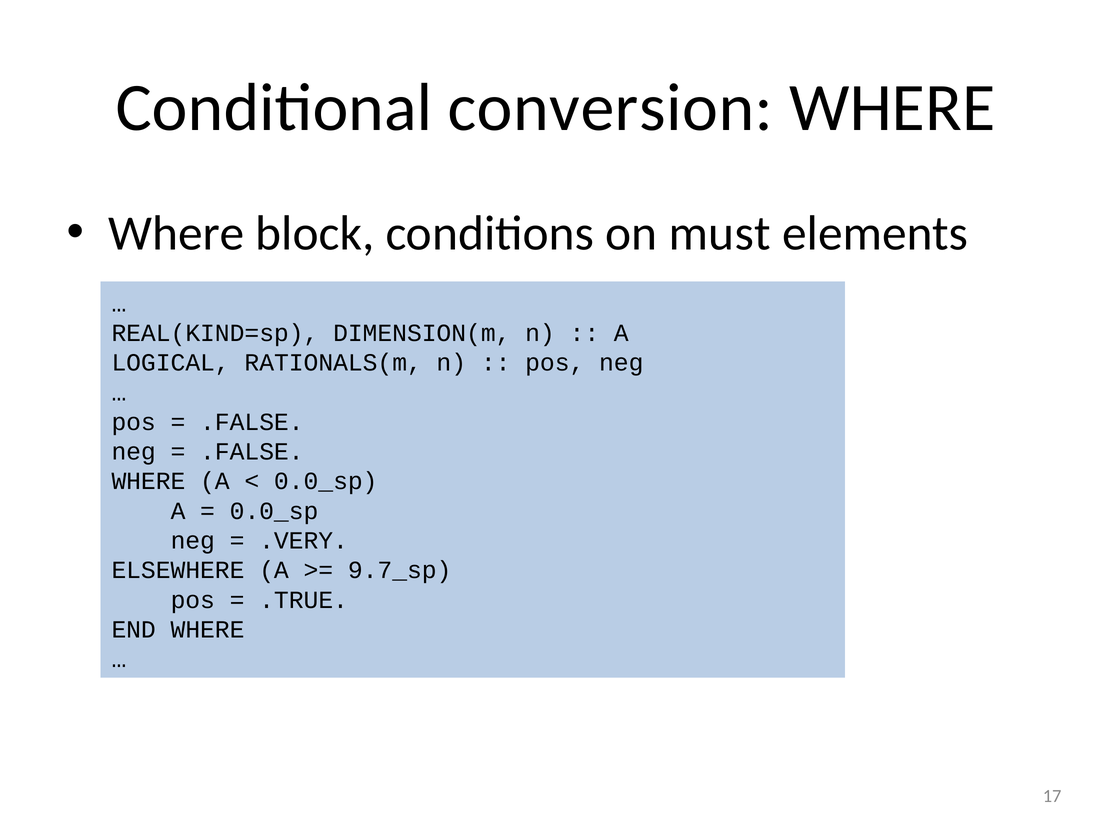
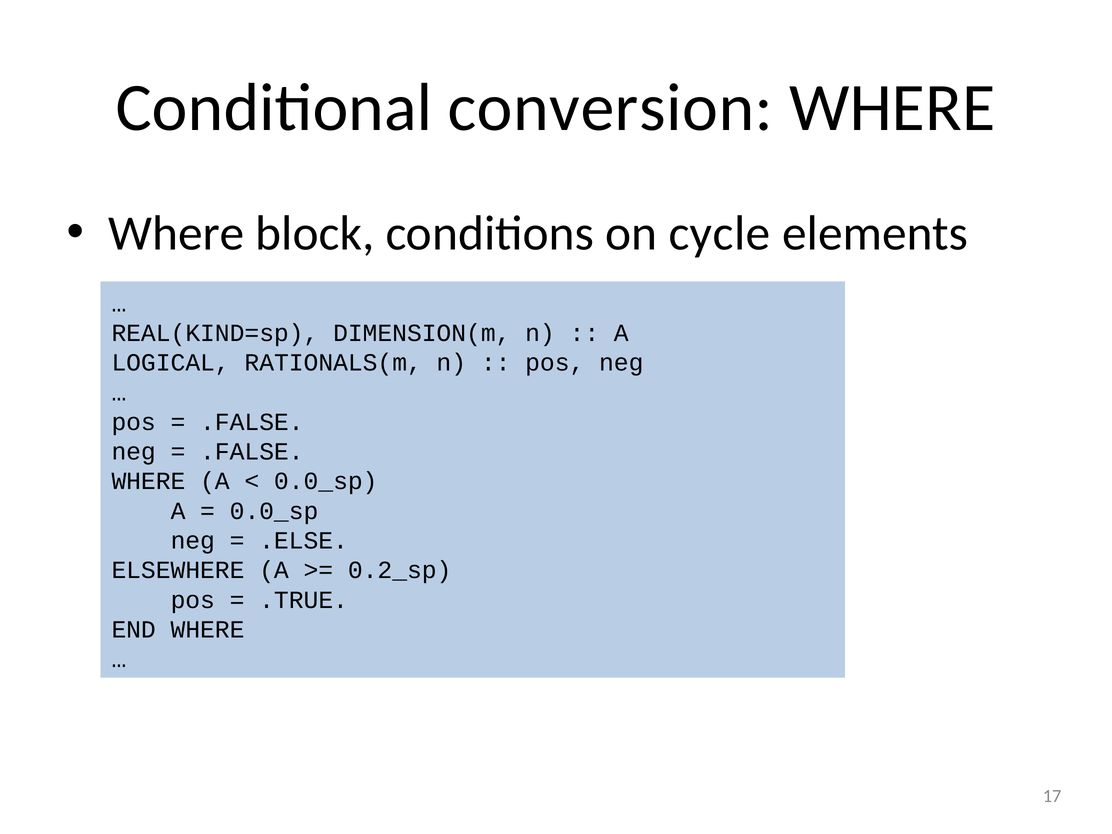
must: must -> cycle (720, 233)
.VERY: .VERY -> .ELSE (304, 541)
9.7_sp: 9.7_sp -> 0.2_sp (400, 570)
